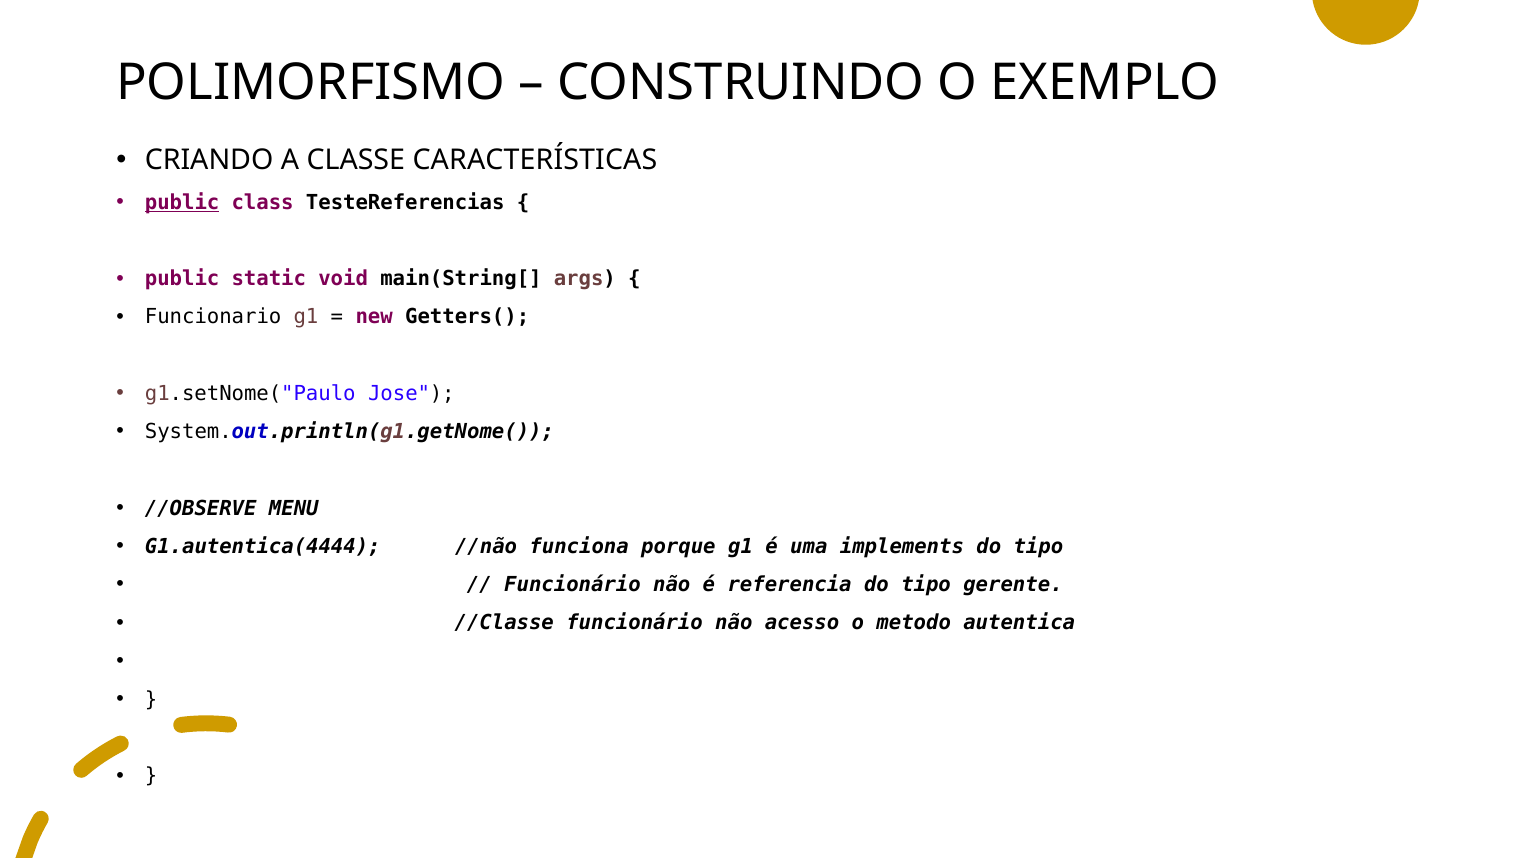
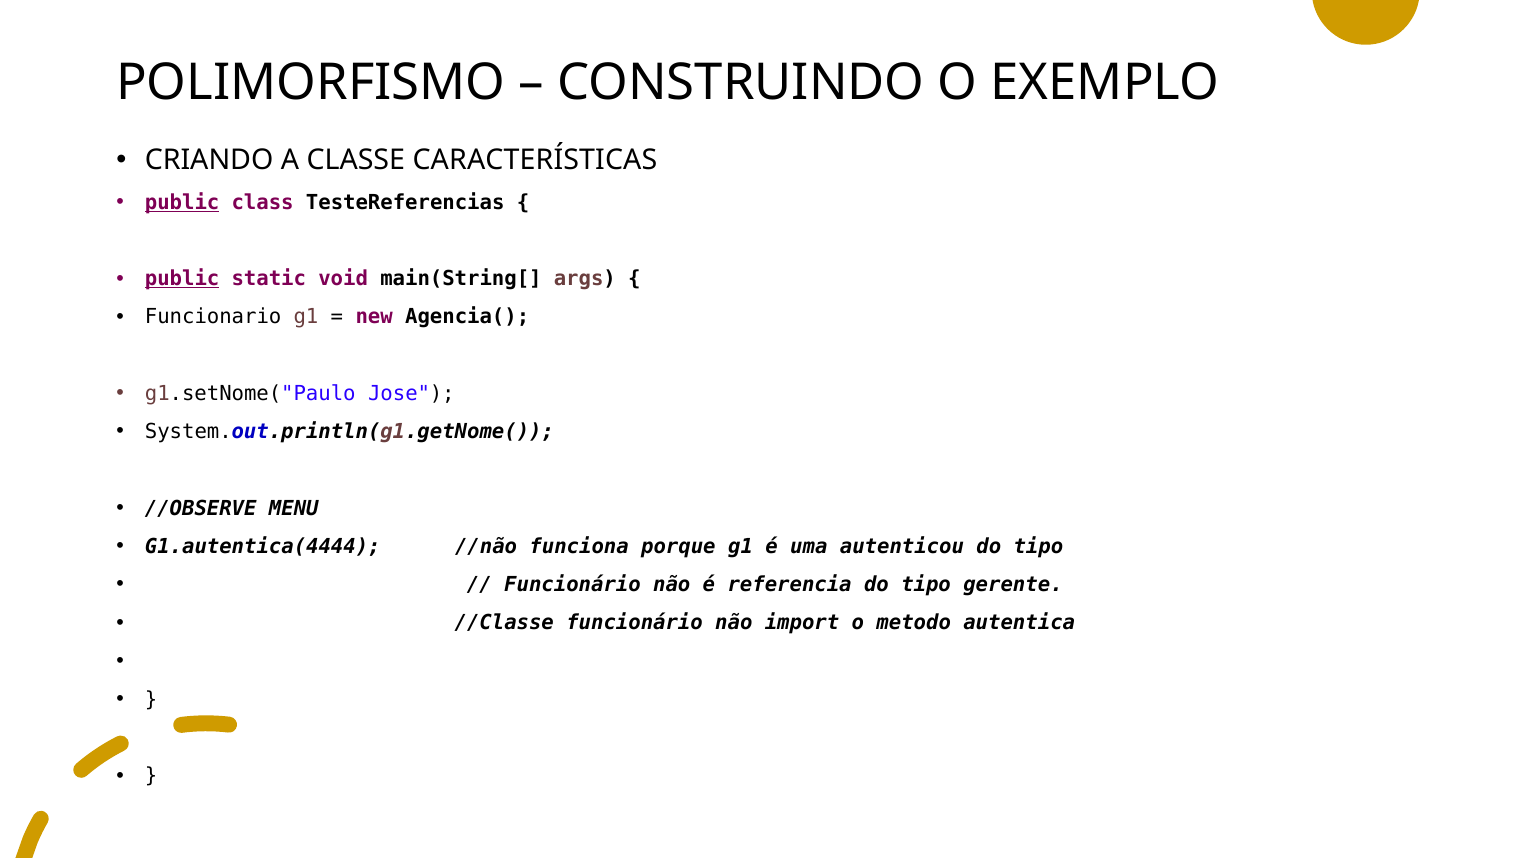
public underline: none -> present (182, 279)
Getters(: Getters( -> Agencia( (467, 317)
implements: implements -> autenticou (902, 546)
acesso: acesso -> import (802, 623)
